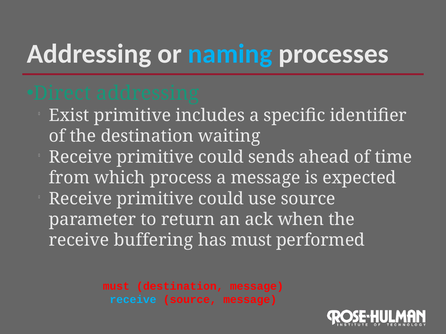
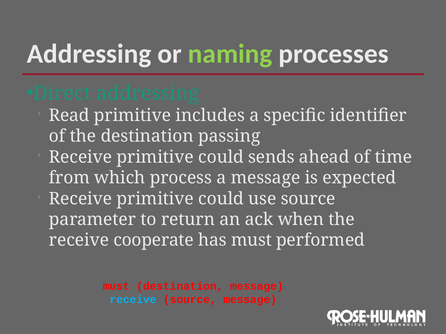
naming colour: light blue -> light green (230, 54)
Exist: Exist -> Read (69, 116)
waiting: waiting -> passing (229, 136)
buffering: buffering -> cooperate (154, 241)
